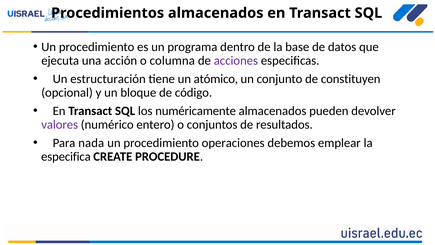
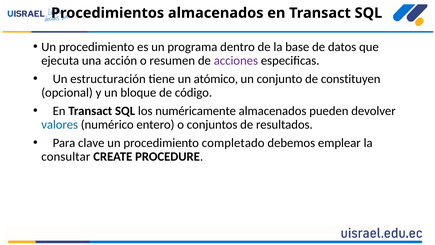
columna: columna -> resumen (172, 60)
valores colour: purple -> blue (60, 124)
nada: nada -> clave (91, 143)
operaciones: operaciones -> completado (233, 143)
especifica: especifica -> consultar (66, 156)
